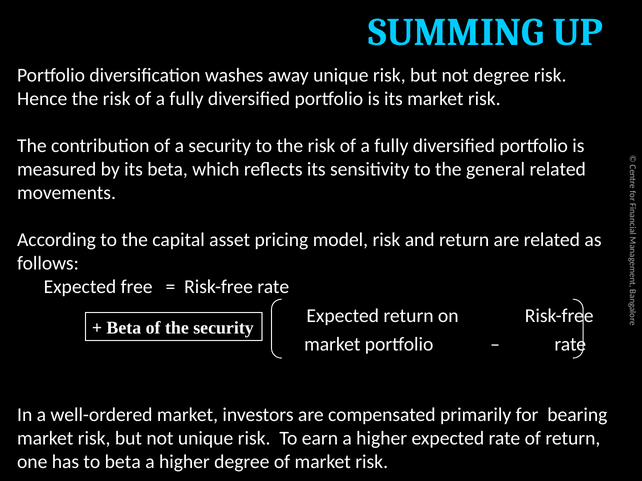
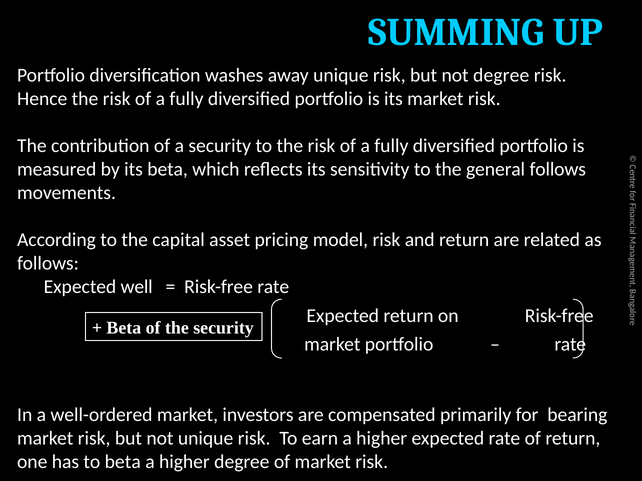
general related: related -> follows (558, 169)
free: free -> well (137, 287)
